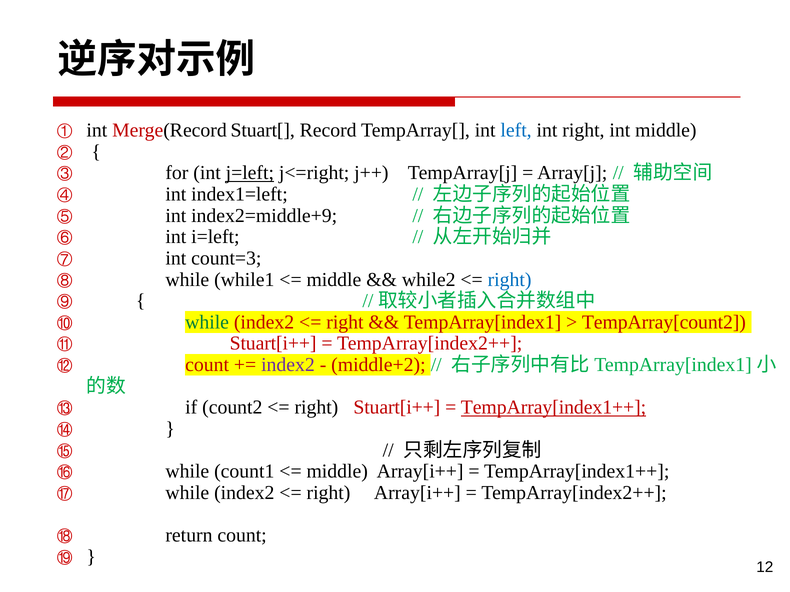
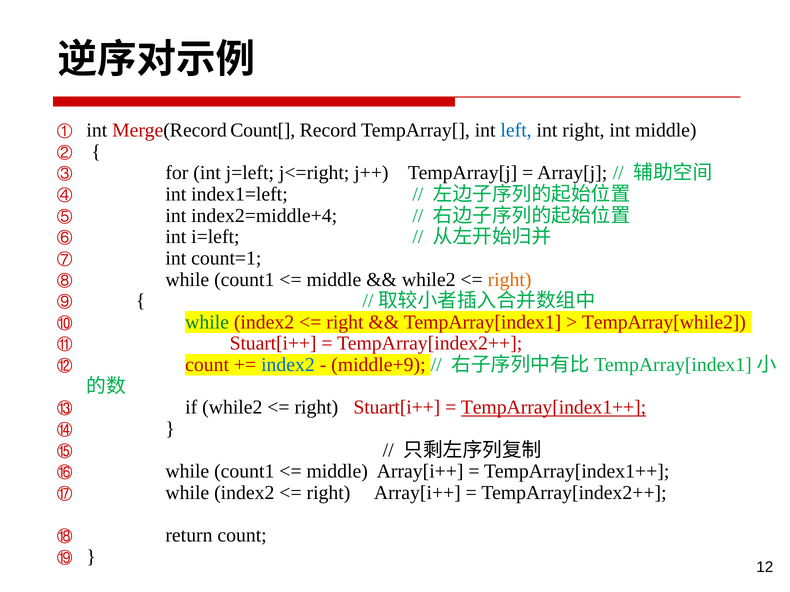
Stuart[: Stuart[ -> Count[ (263, 130)
j=left underline: present -> none (250, 173)
index2=middle+9: index2=middle+9 -> index2=middle+4 (264, 216)
count=3: count=3 -> count=1 (226, 258)
while1: while1 -> count1 (244, 280)
right colour: blue -> orange (510, 280)
TempArray[count2: TempArray[count2 -> TempArray[while2 (664, 322)
index2 colour: purple -> blue (288, 365)
middle+2: middle+2 -> middle+9 (378, 365)
if count2: count2 -> while2 (232, 408)
